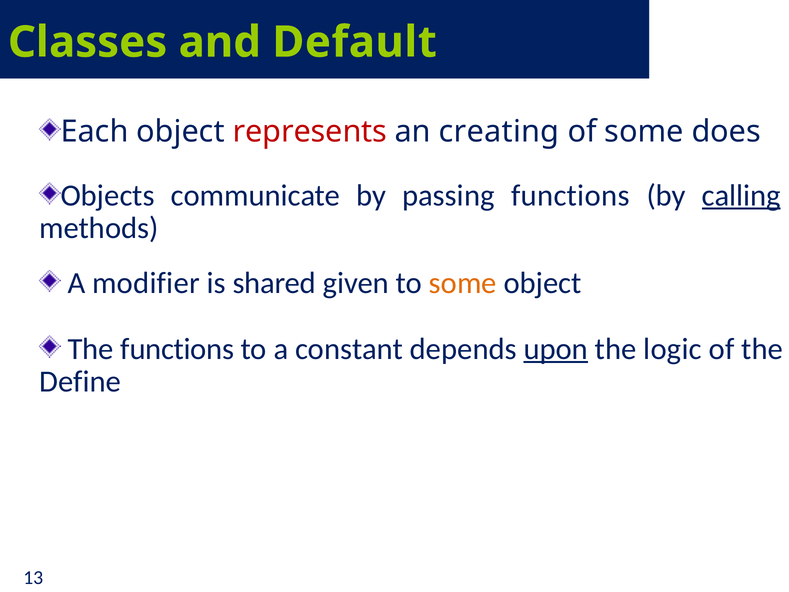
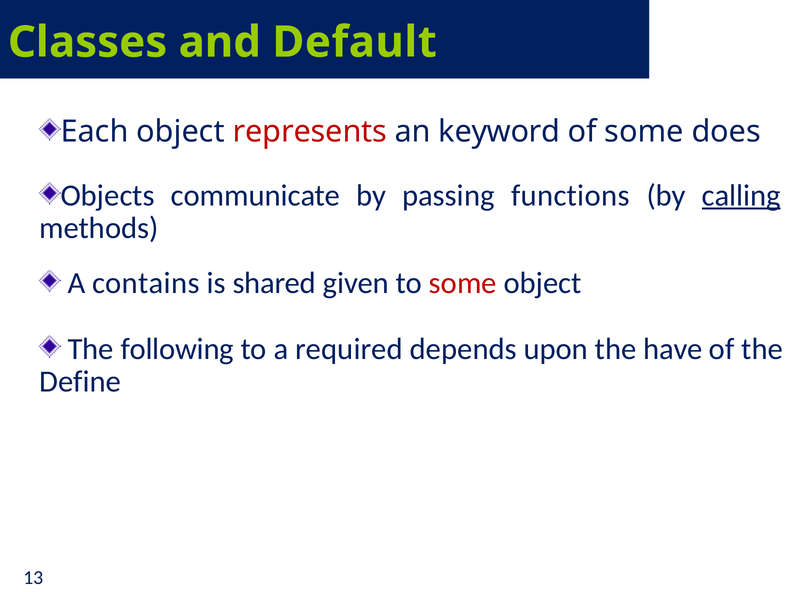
creating: creating -> keyword (499, 132)
modifier: modifier -> contains (146, 283)
some colour: orange -> red (463, 283)
The functions: functions -> following (177, 349)
constant: constant -> required (349, 349)
upon underline: present -> none (556, 349)
logic: logic -> have (673, 349)
